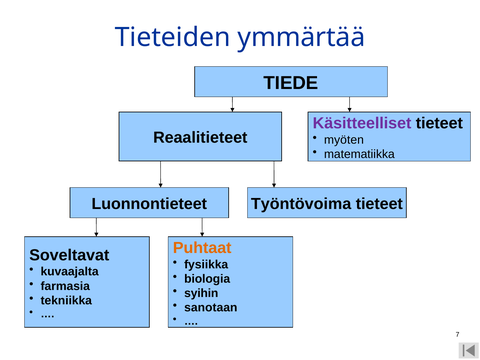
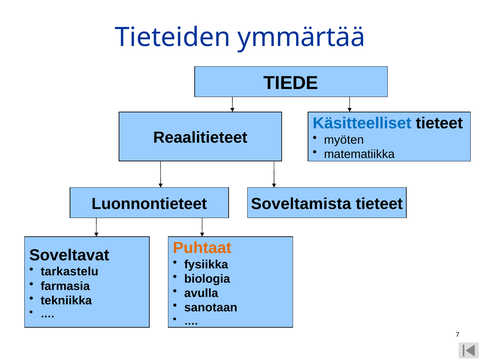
Käsitteelliset colour: purple -> blue (362, 123)
Työntövoima: Työntövoima -> Soveltamista (301, 204)
kuvaajalta: kuvaajalta -> tarkastelu (70, 272)
syihin: syihin -> avulla (201, 293)
